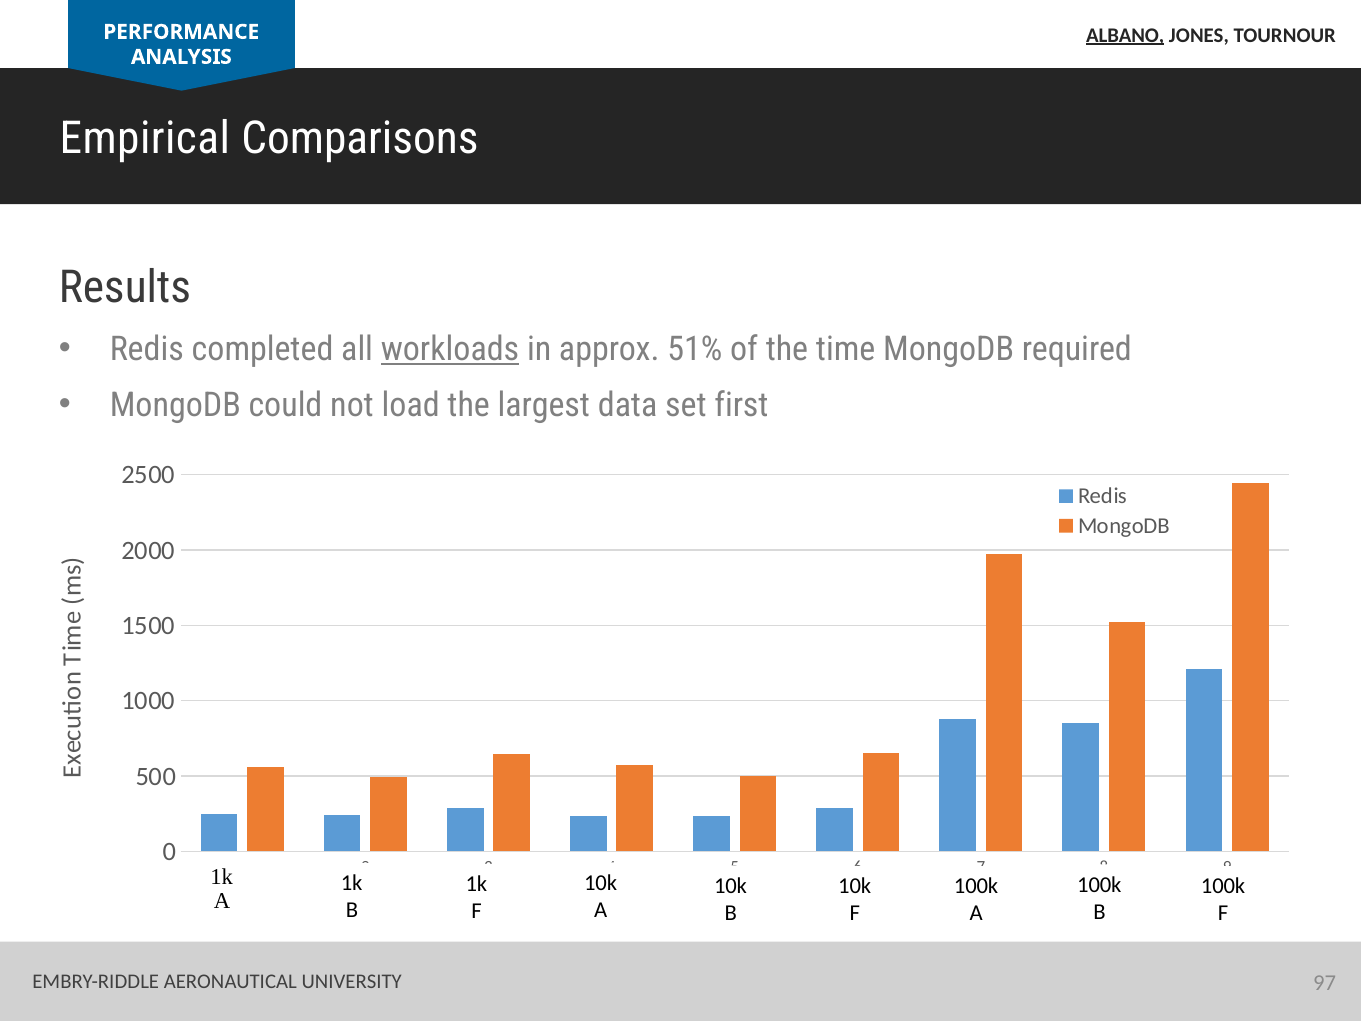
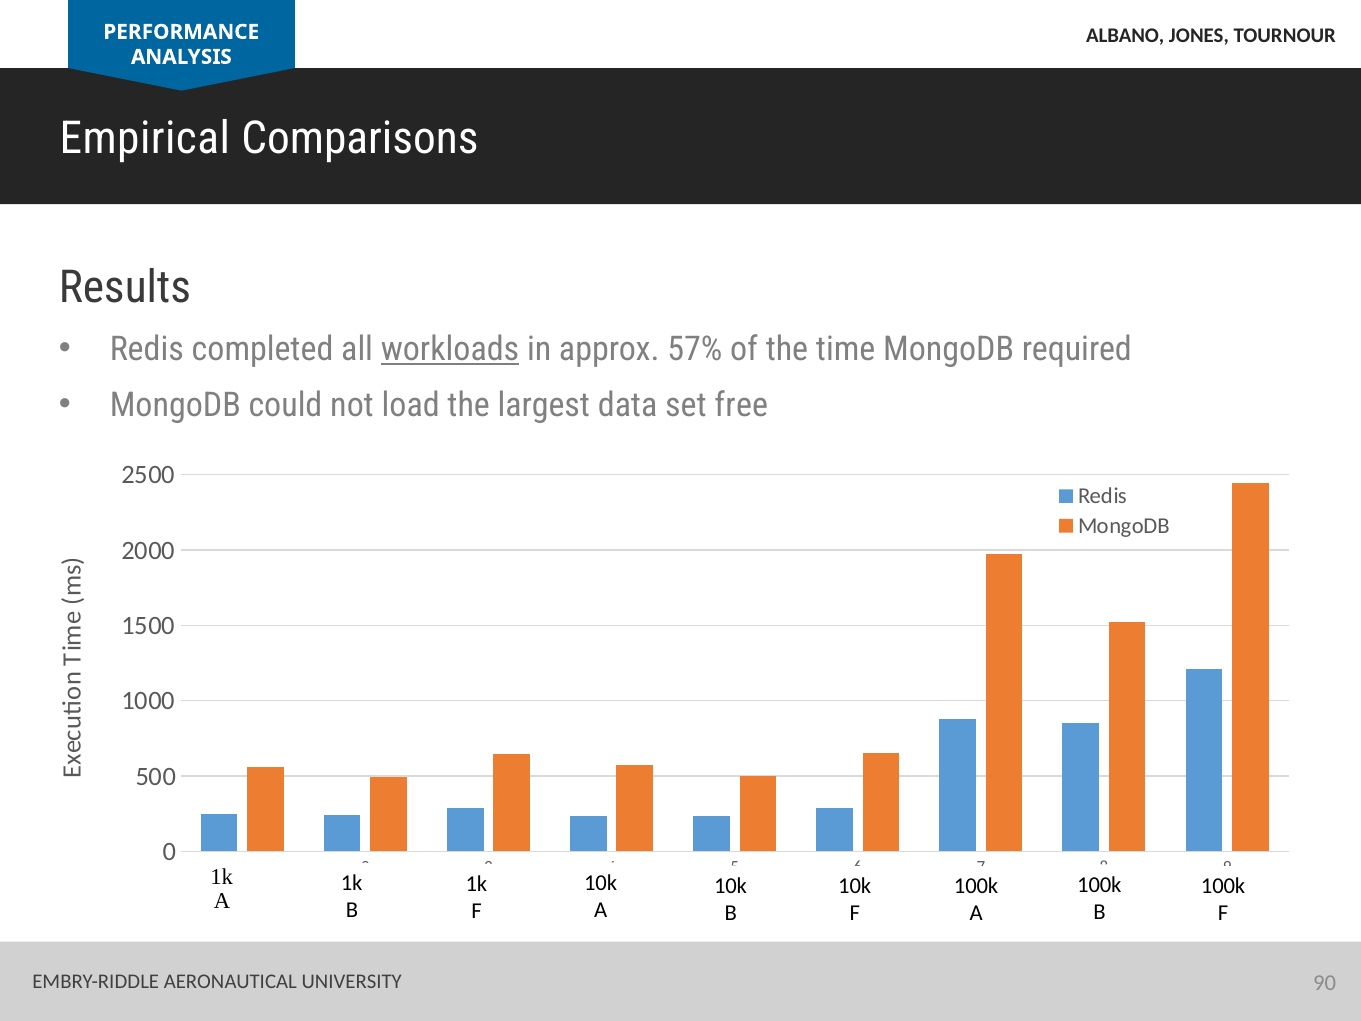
ALBANO underline: present -> none (1125, 35)
51%: 51% -> 57% (695, 349)
first: first -> free (741, 405)
97: 97 -> 90 (1325, 982)
